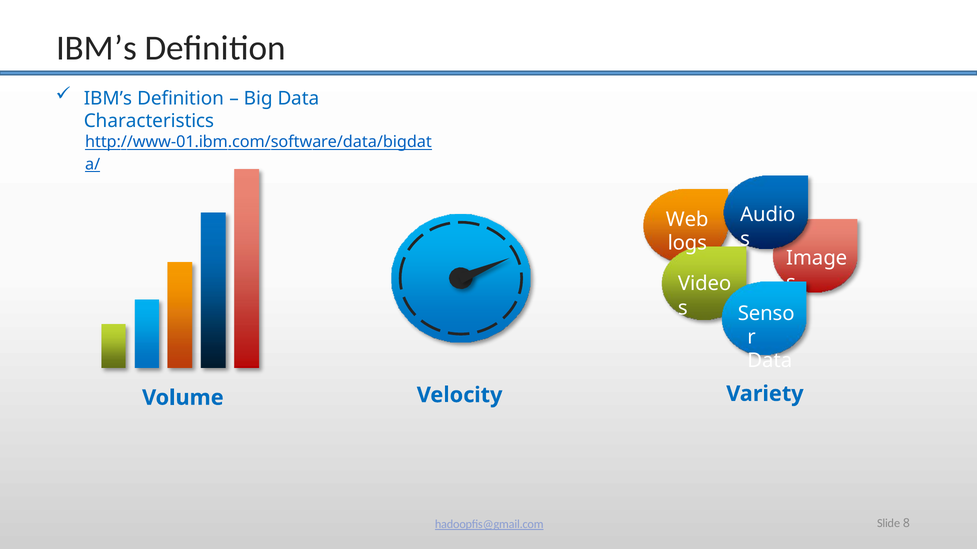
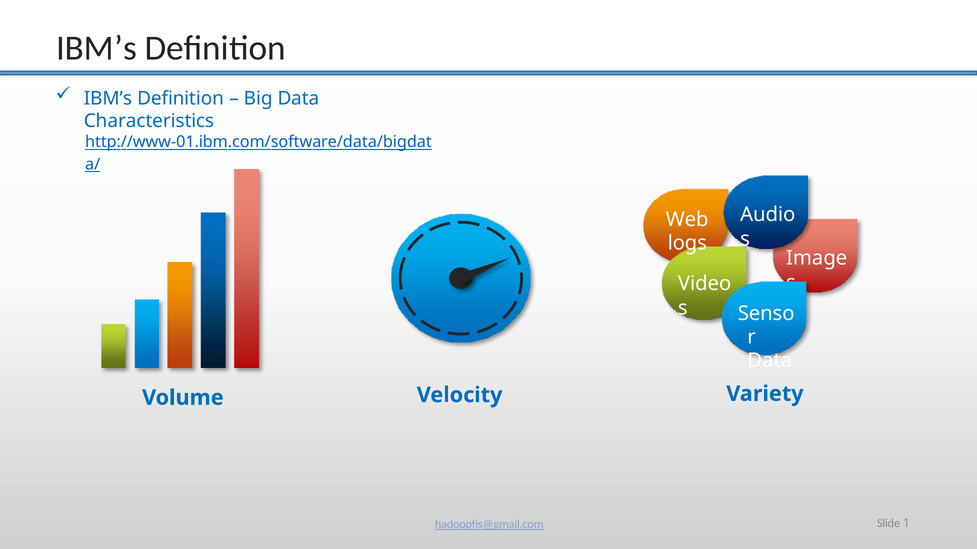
8: 8 -> 1 (906, 524)
